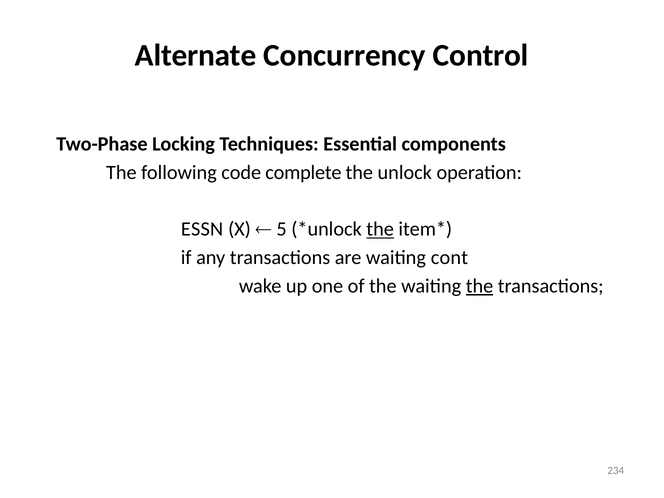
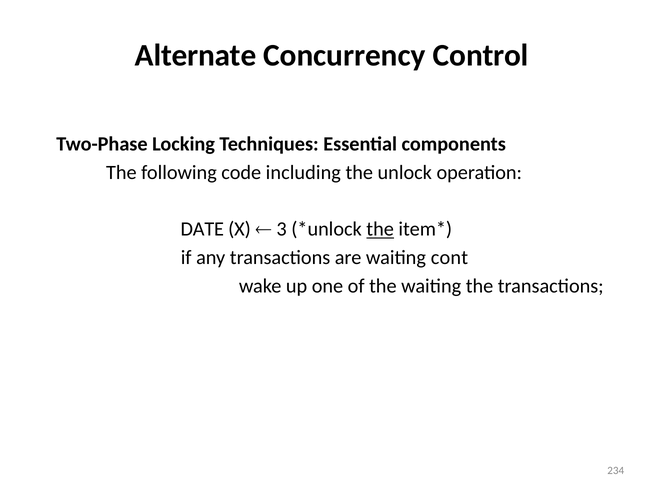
complete: complete -> including (303, 172)
ESSN: ESSN -> DATE (202, 229)
5: 5 -> 3 (282, 229)
the underline: present -> none (480, 286)
